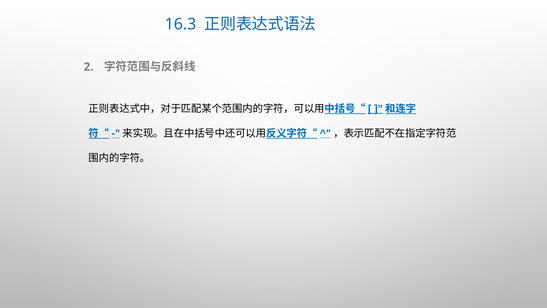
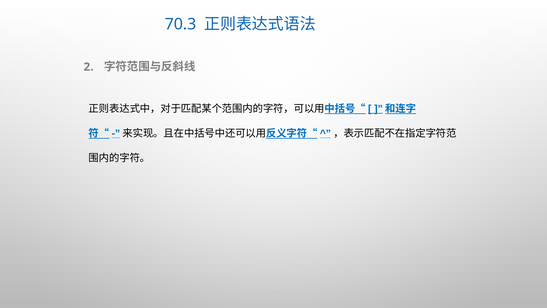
16.3: 16.3 -> 70.3 (180, 24)
